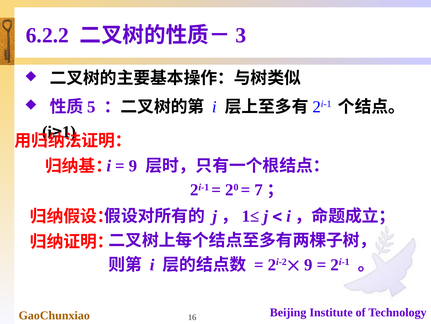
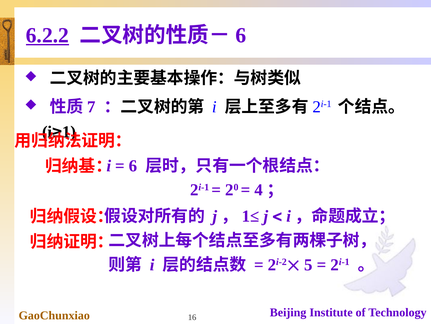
6.2.2 underline: none -> present (47, 35)
3: 3 -> 6 (241, 35)
5: 5 -> 7 (91, 107)
9: 9 -> 6 (133, 165)
7: 7 -> 4 (259, 190)
2i-2 9: 9 -> 5 (308, 264)
